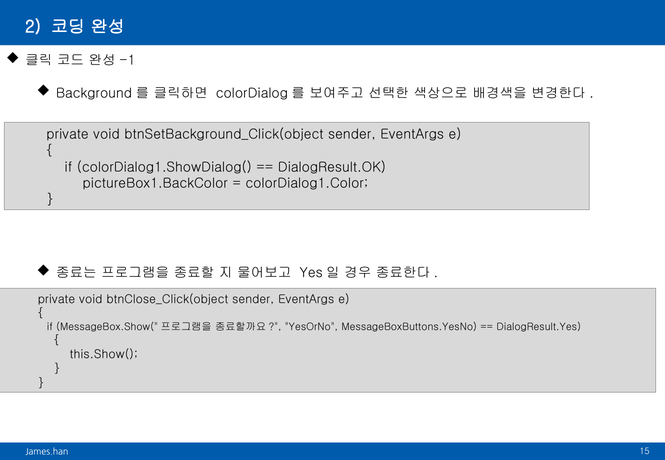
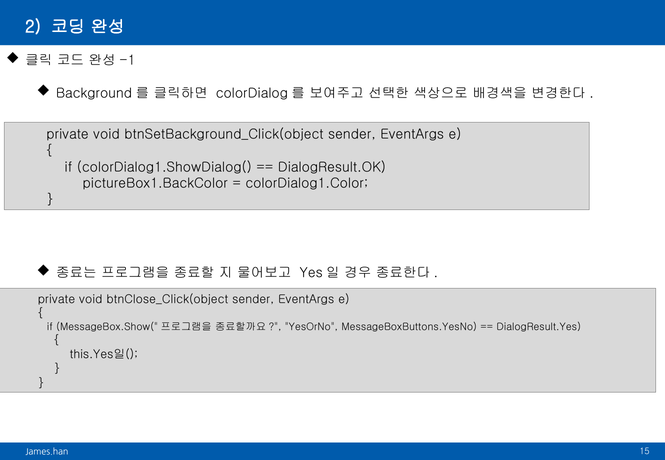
this.Show(: this.Show( -> this.Yes일( (104, 355)
